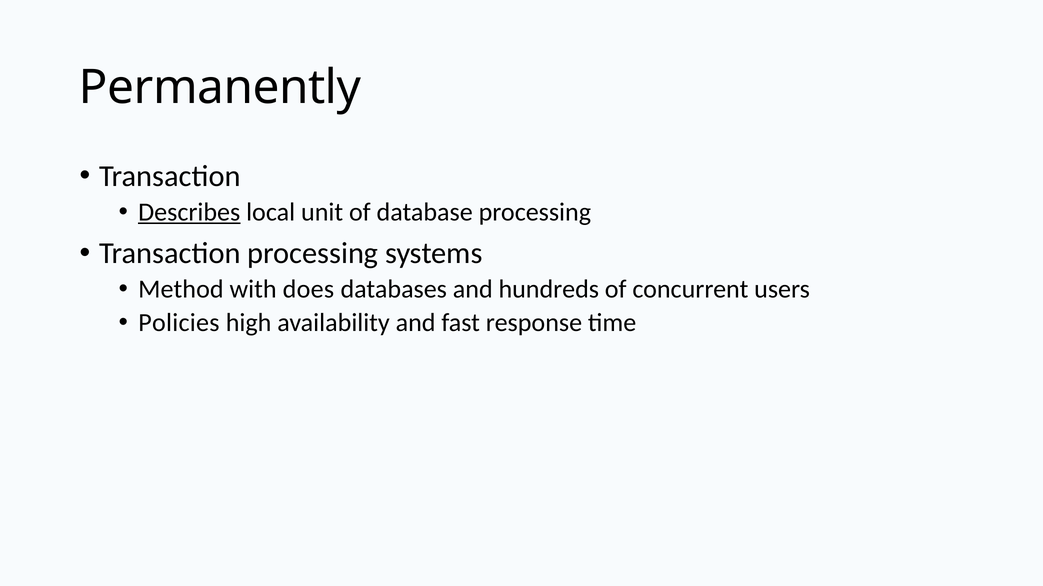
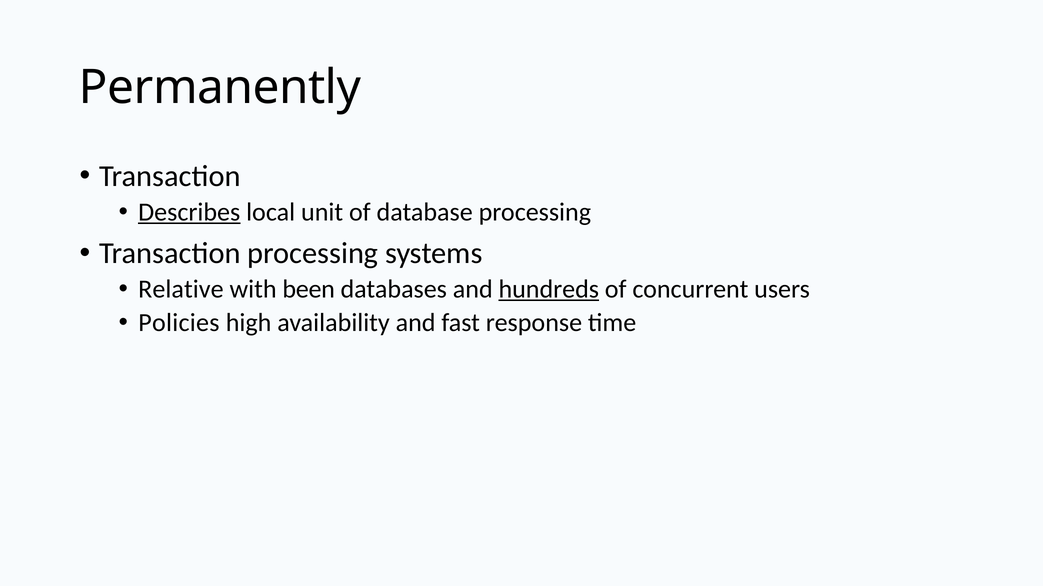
Method: Method -> Relative (181, 290)
does: does -> been (309, 290)
hundreds underline: none -> present (549, 290)
